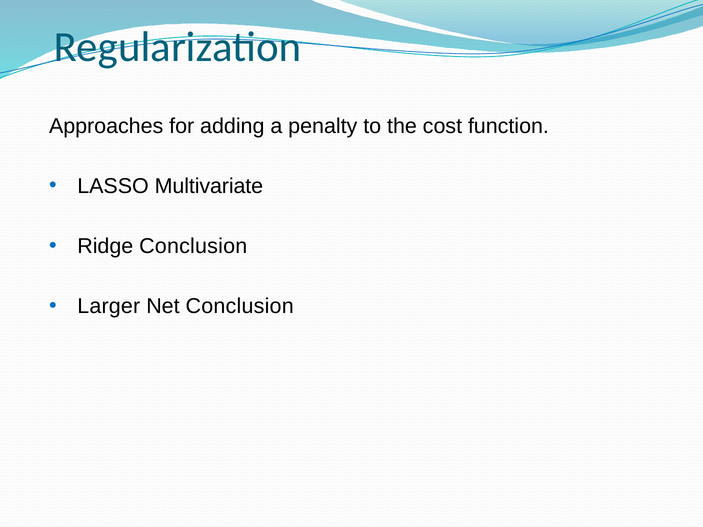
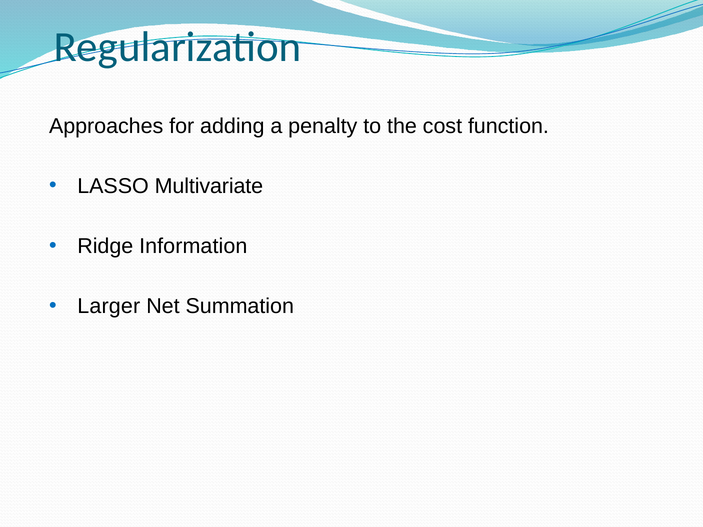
Ridge Conclusion: Conclusion -> Information (193, 246)
Net Conclusion: Conclusion -> Summation (240, 306)
